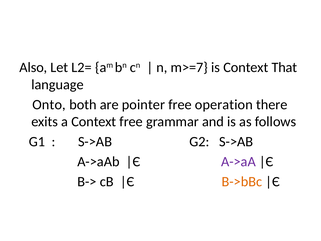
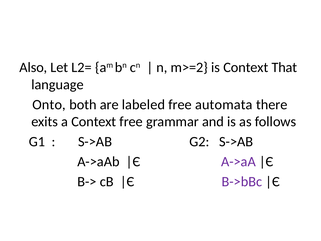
m>=7: m>=7 -> m>=2 (189, 67)
pointer: pointer -> labeled (143, 104)
operation: operation -> automata (224, 104)
B->bBc colour: orange -> purple (242, 182)
